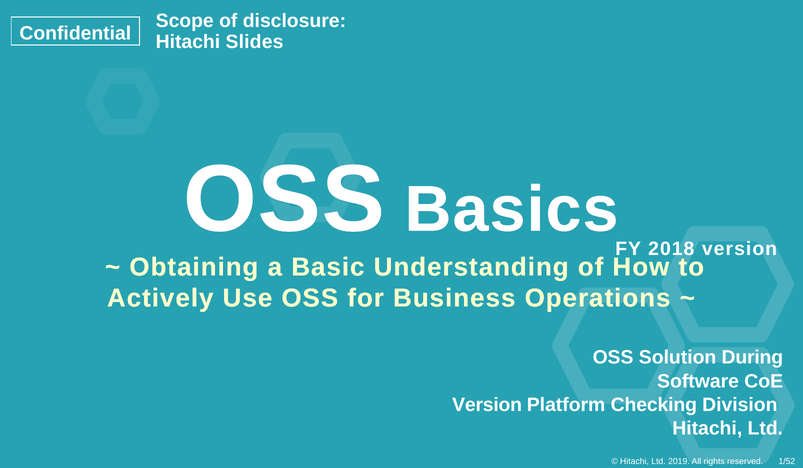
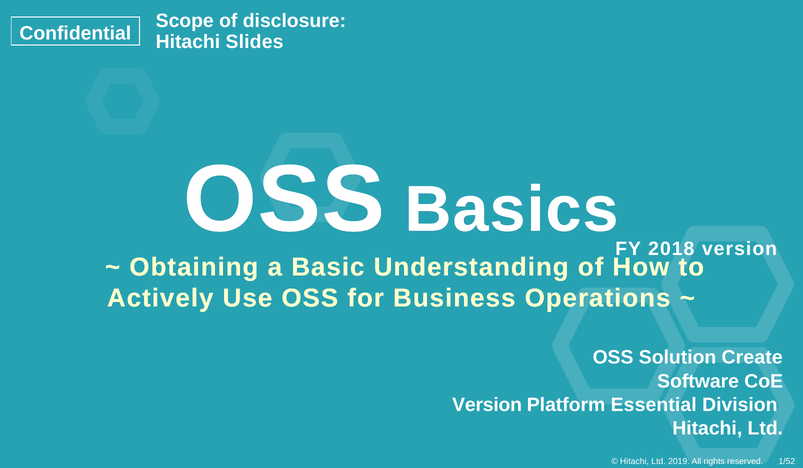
During: During -> Create (752, 358)
Checking: Checking -> Essential (654, 405)
